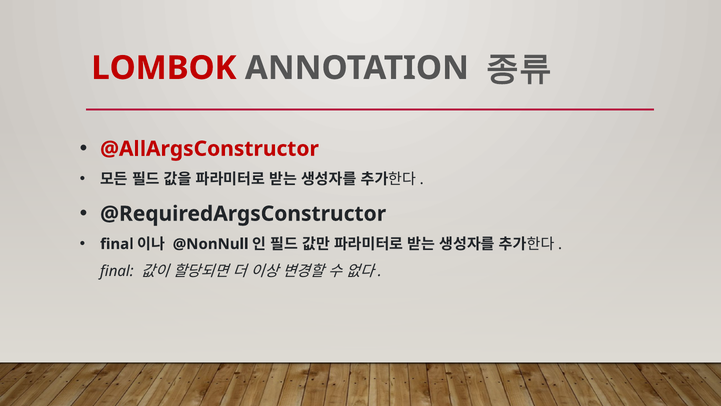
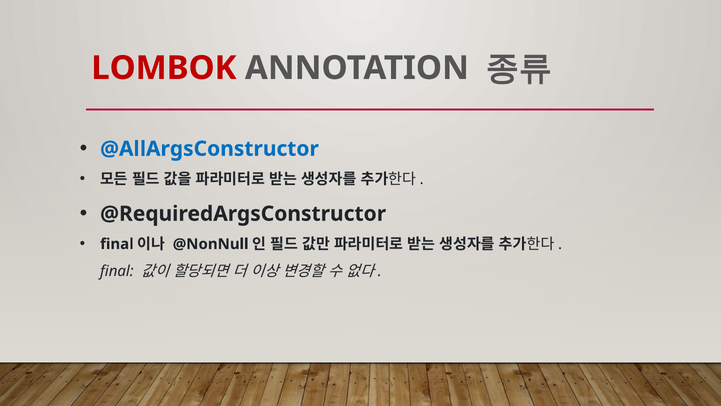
@AllArgsConstructor colour: red -> blue (209, 149)
